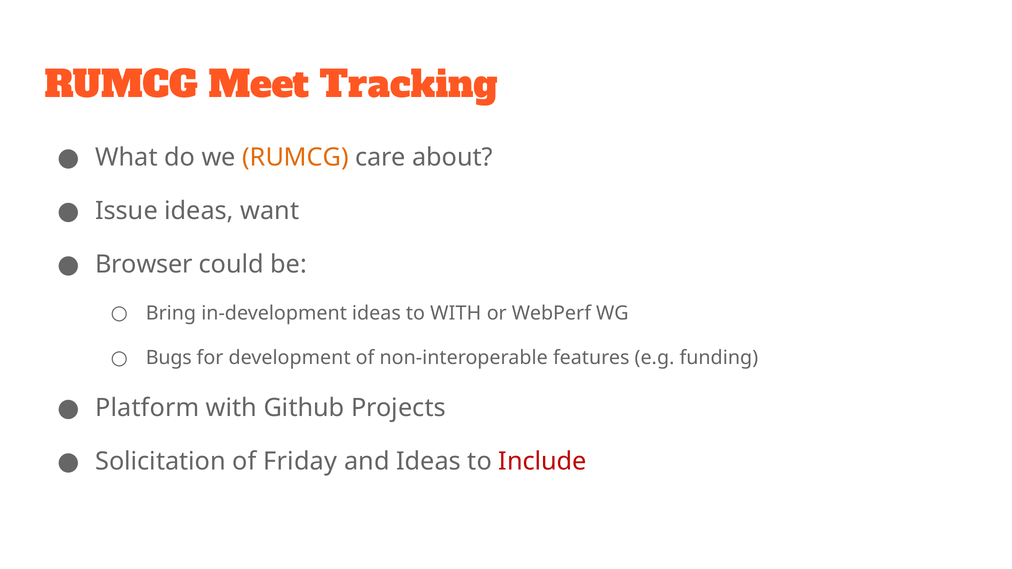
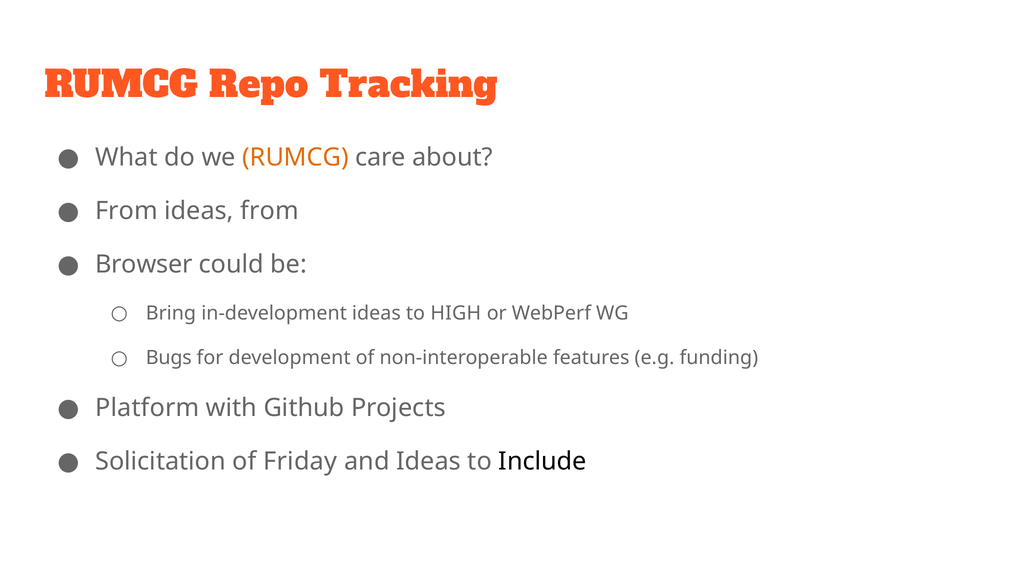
Meet: Meet -> Repo (259, 85)
Issue: Issue -> From (127, 211)
ideas want: want -> from (270, 211)
to WITH: WITH -> HIGH (456, 313)
Include colour: red -> black (543, 462)
